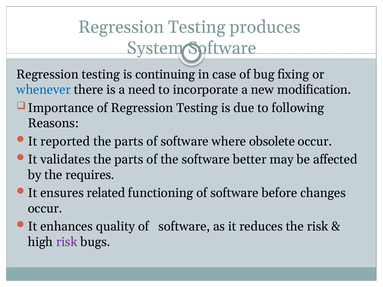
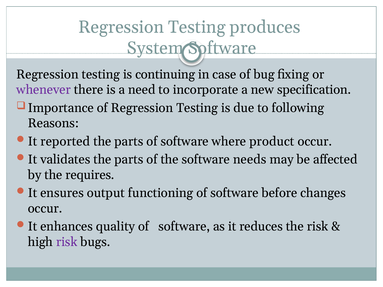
whenever colour: blue -> purple (44, 90)
modification: modification -> specification (314, 90)
obsolete: obsolete -> product (272, 141)
better: better -> needs (250, 160)
related: related -> output (106, 193)
